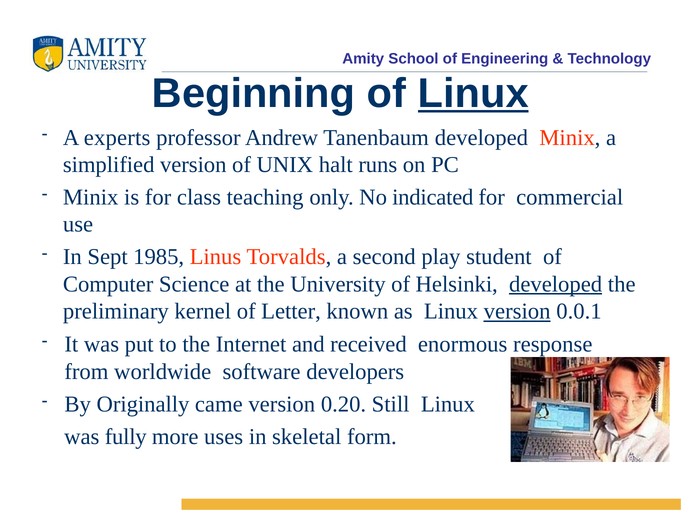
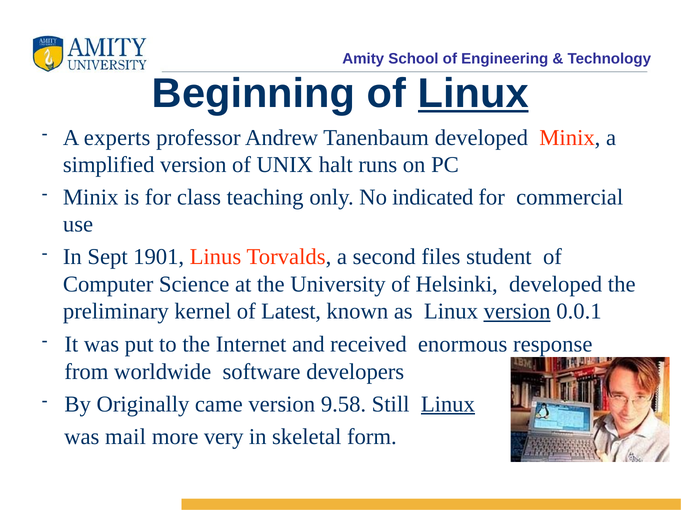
1985: 1985 -> 1901 (159, 257)
play: play -> files (441, 257)
developed underline: present -> none (556, 285)
Letter: Letter -> Latest (291, 312)
0.20: 0.20 -> 9.58 (344, 405)
Linux underline: none -> present (448, 405)
fully: fully -> mail (126, 437)
uses: uses -> very (224, 437)
